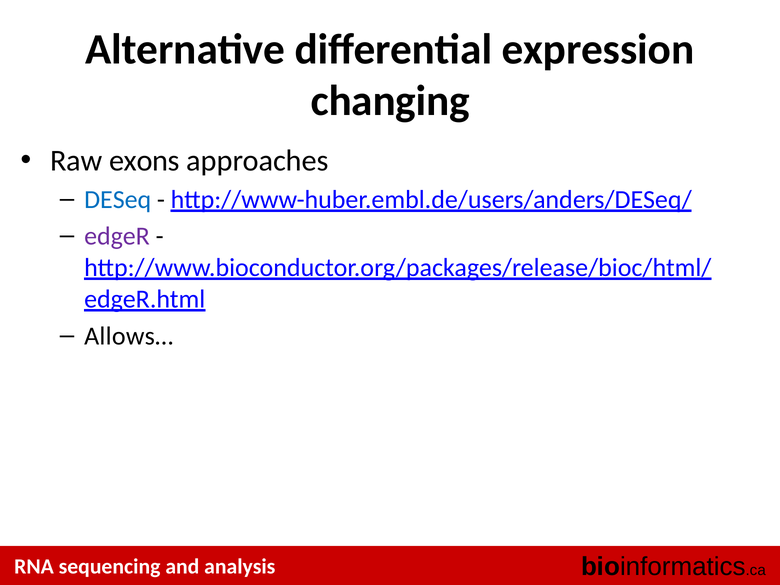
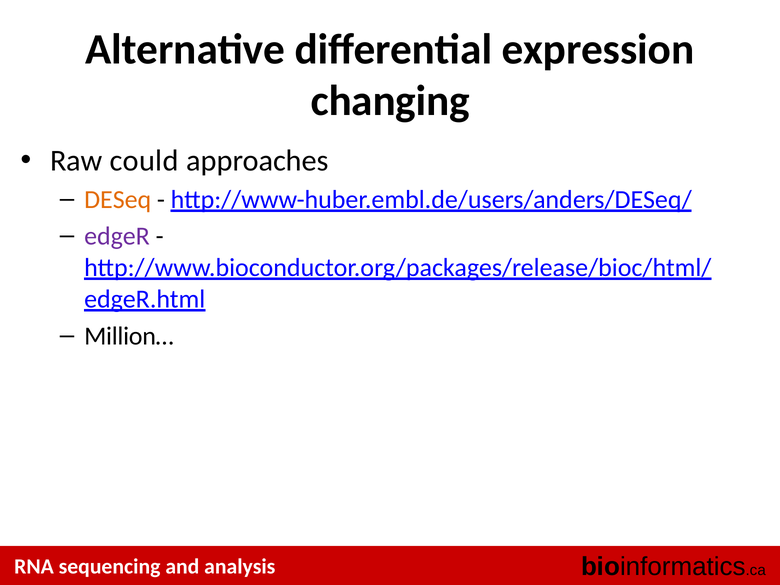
exons: exons -> could (144, 161)
DESeq colour: blue -> orange (118, 199)
Allows…: Allows… -> Million… (129, 336)
